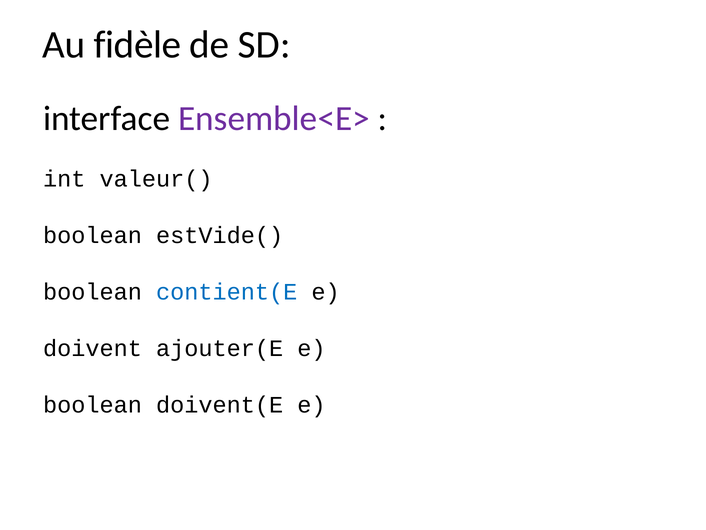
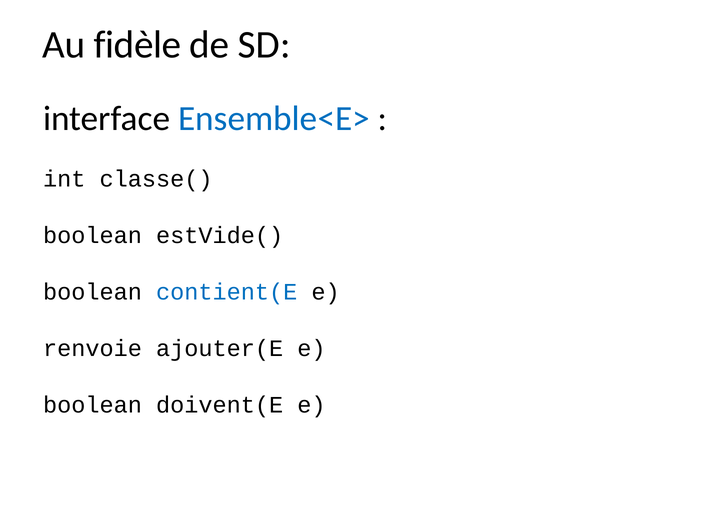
Ensemble<E> colour: purple -> blue (274, 118)
valeur(: valeur( -> classe( (156, 179)
doivent: doivent -> renvoie (92, 348)
